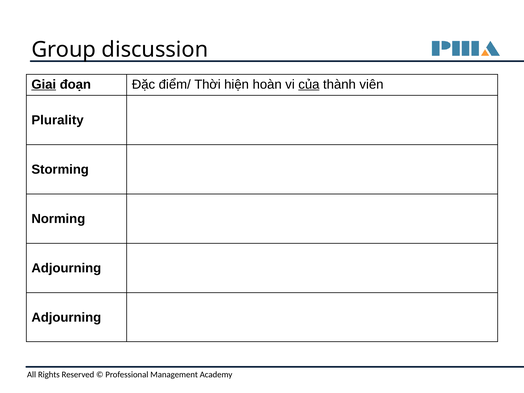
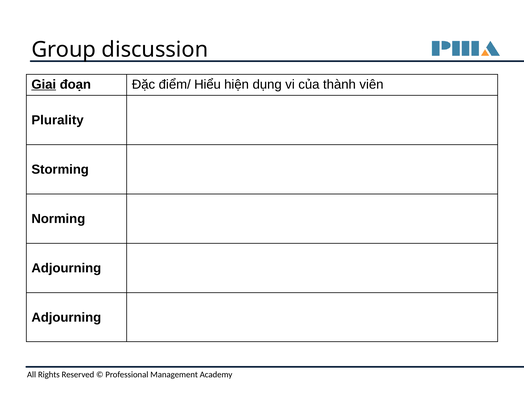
Thời: Thời -> Hiểu (208, 84)
hoàn: hoàn -> dụng (267, 84)
của underline: present -> none (309, 84)
